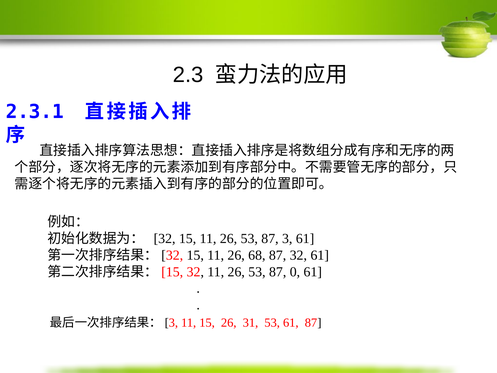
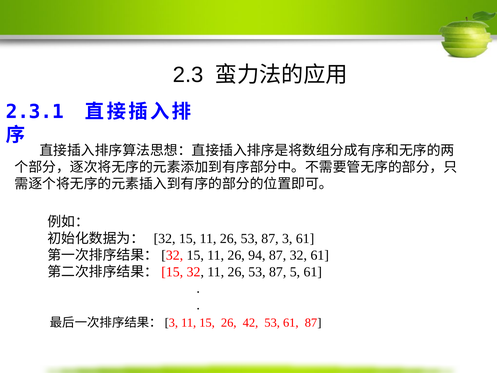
68: 68 -> 94 (257, 255)
0: 0 -> 5 (295, 272)
31: 31 -> 42 (250, 322)
